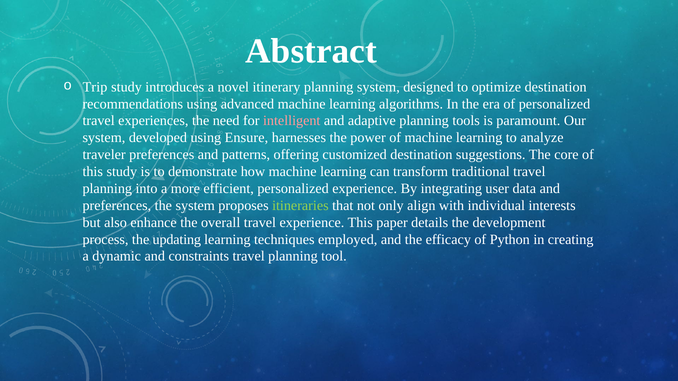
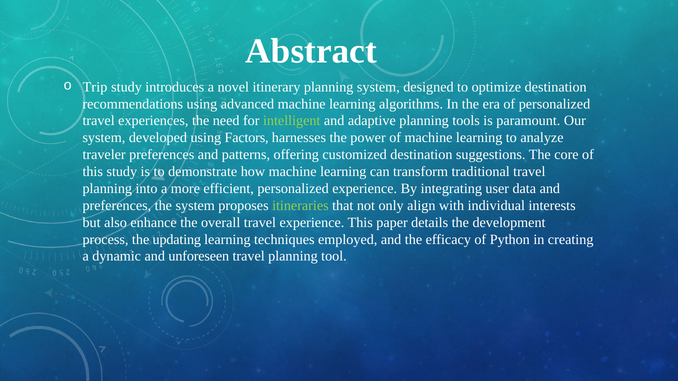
intelligent colour: pink -> light green (292, 121)
Ensure: Ensure -> Factors (247, 138)
constraints: constraints -> unforeseen (199, 257)
